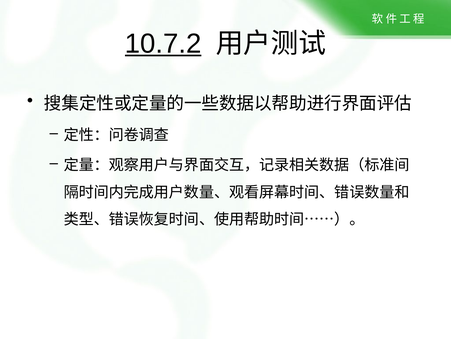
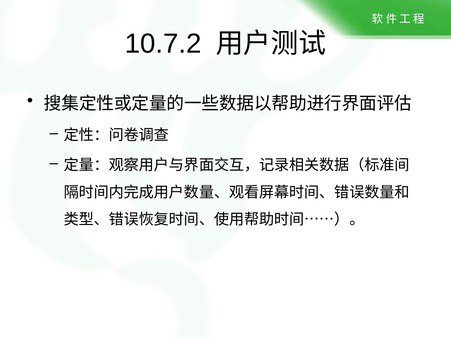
10.7.2 underline: present -> none (163, 44)
